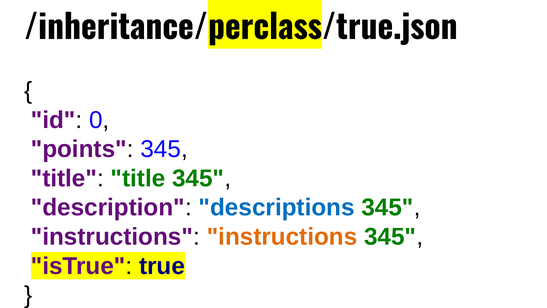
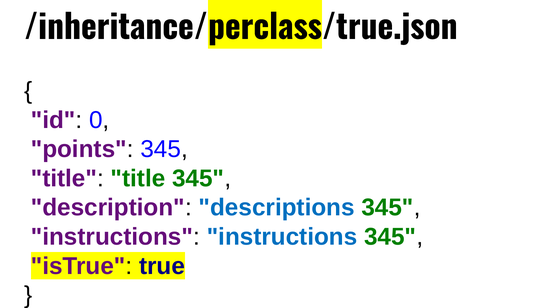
instructions colour: orange -> blue (282, 237)
